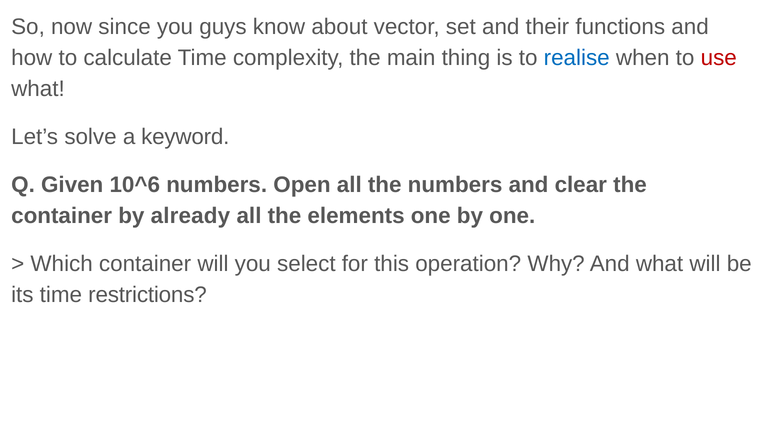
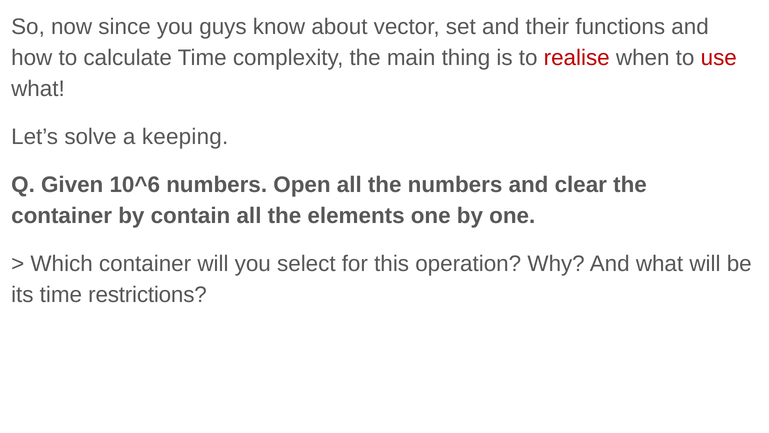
realise colour: blue -> red (577, 58)
keyword: keyword -> keeping (185, 137)
already: already -> contain (190, 216)
